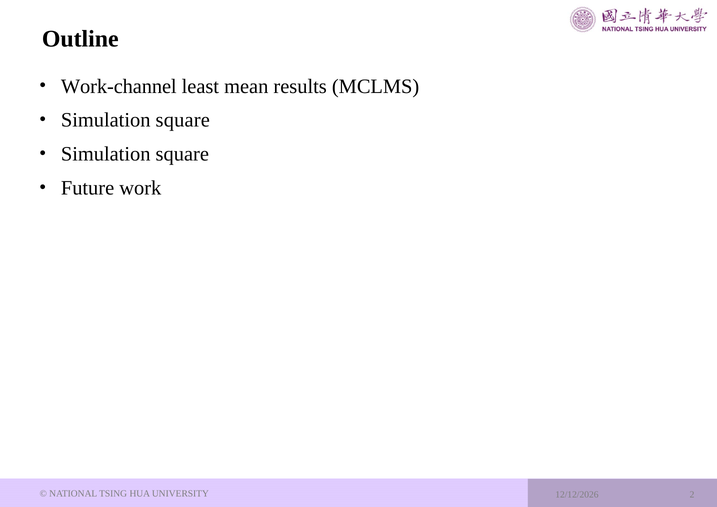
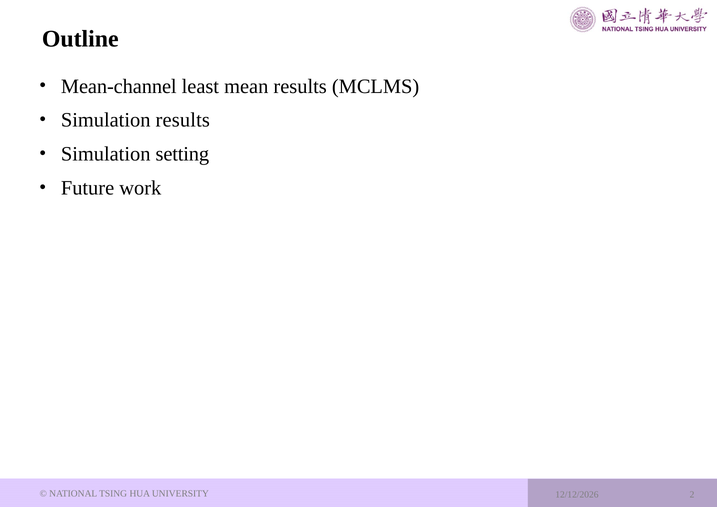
Work-channel: Work-channel -> Mean-channel (119, 86)
square: square -> results (183, 120)
square: square -> setting (182, 154)
